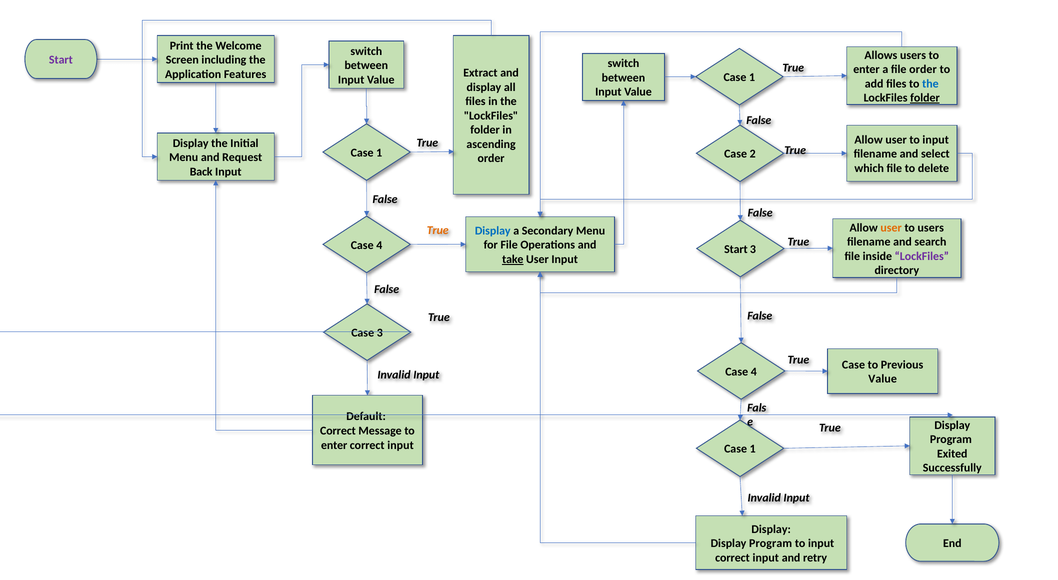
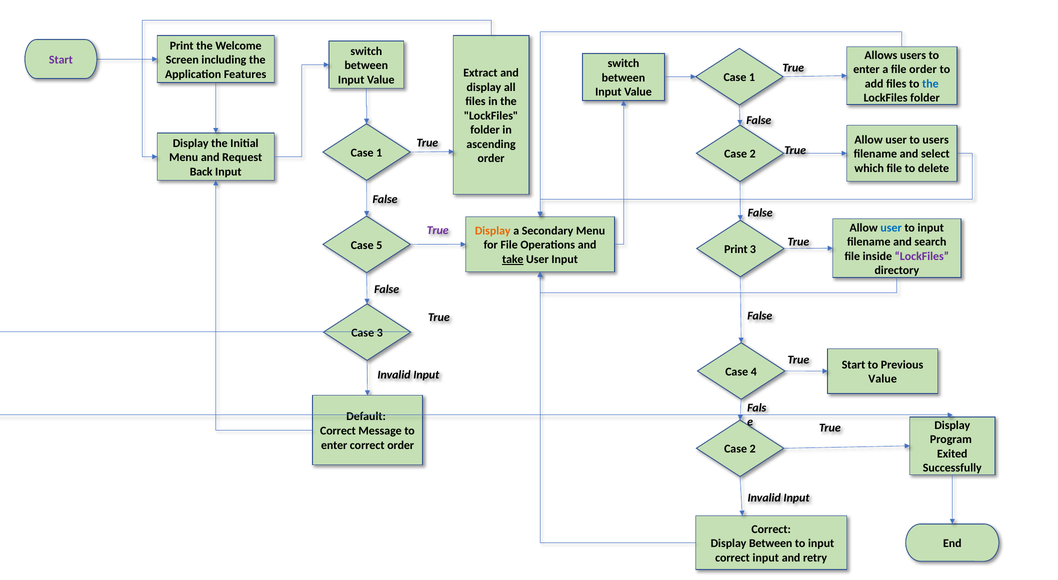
folder underline: present -> none (925, 98)
input: input -> users (936, 140)
user colour: orange -> blue (891, 228)
users: users -> input (931, 228)
True colour: orange -> purple (438, 230)
Display colour: blue -> orange (493, 231)
4: 4 -> 5 (379, 245)
Start: Start -> Print (736, 249)
Case: Case -> Start (854, 365)
input: input -> order (401, 445)
1: 1 -> 2 (753, 449)
Display: Display -> Correct (771, 529)
Program: Program -> Between (771, 543)
